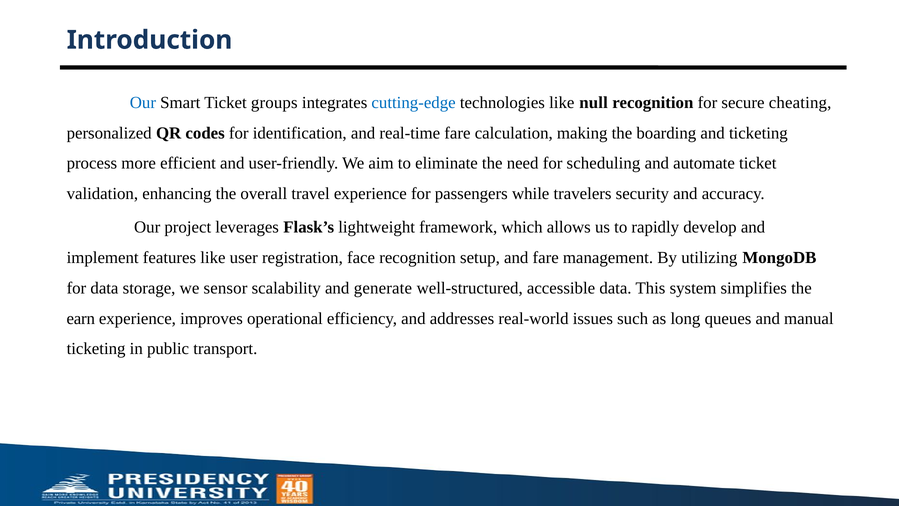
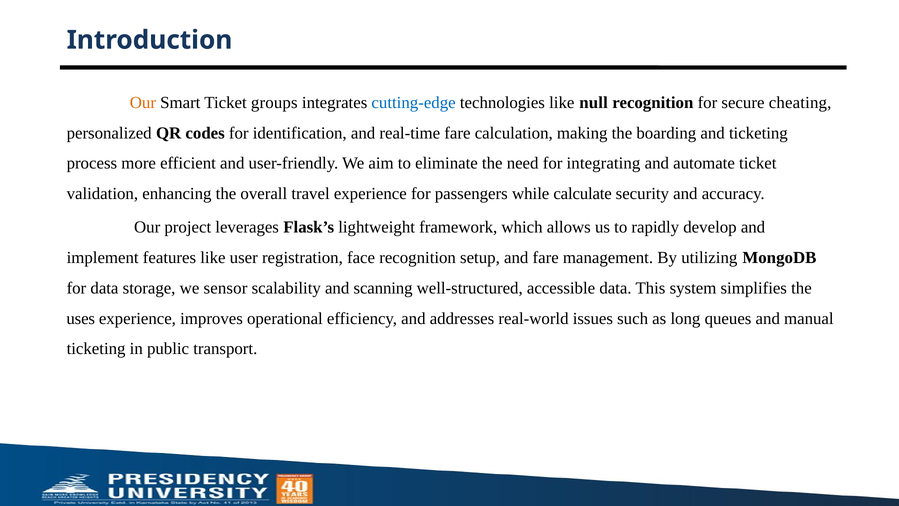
Our colour: blue -> orange (143, 103)
scheduling: scheduling -> integrating (604, 163)
travelers: travelers -> calculate (583, 194)
generate: generate -> scanning (383, 288)
earn: earn -> uses (81, 318)
